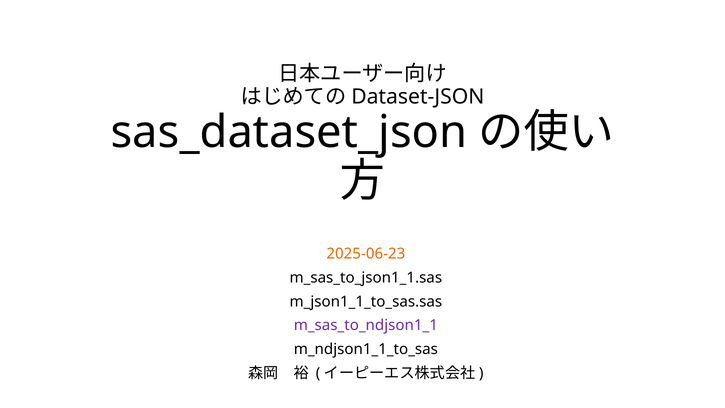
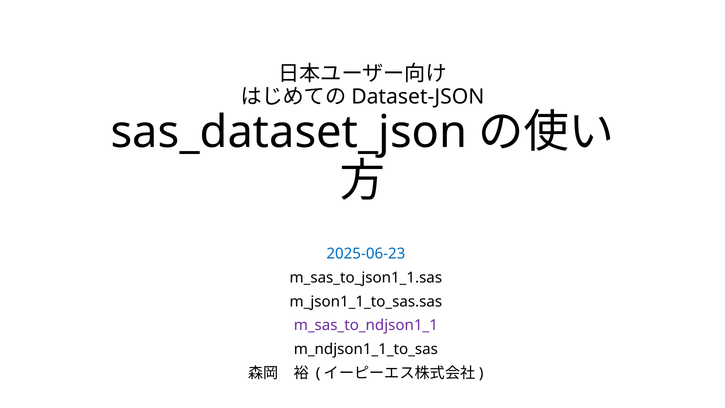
2025-06-23 colour: orange -> blue (366, 254)
